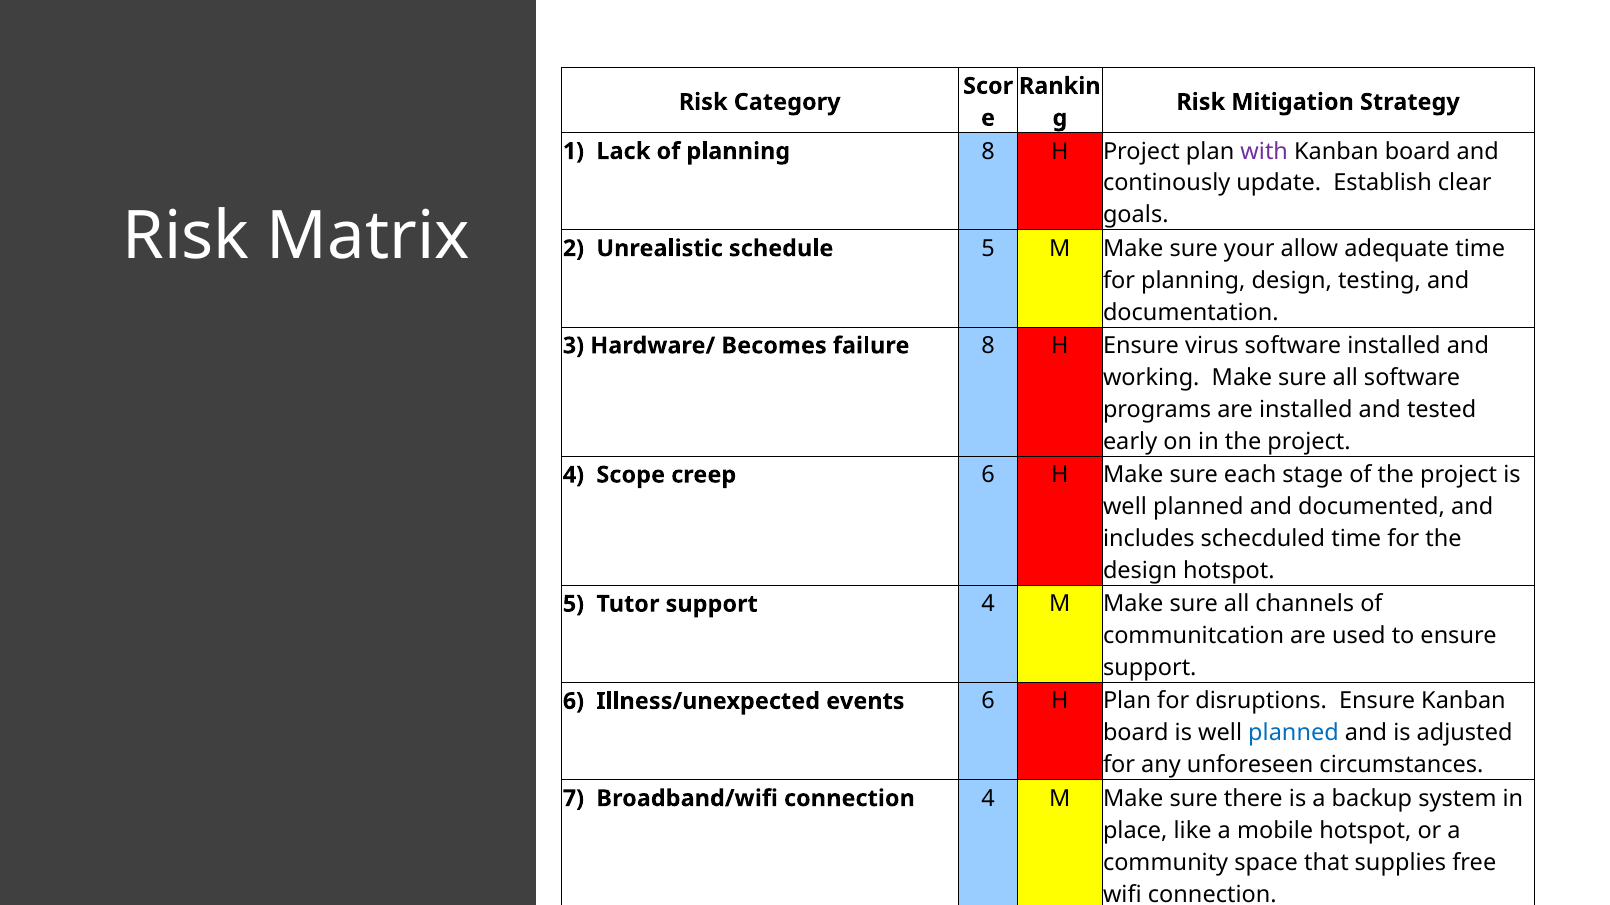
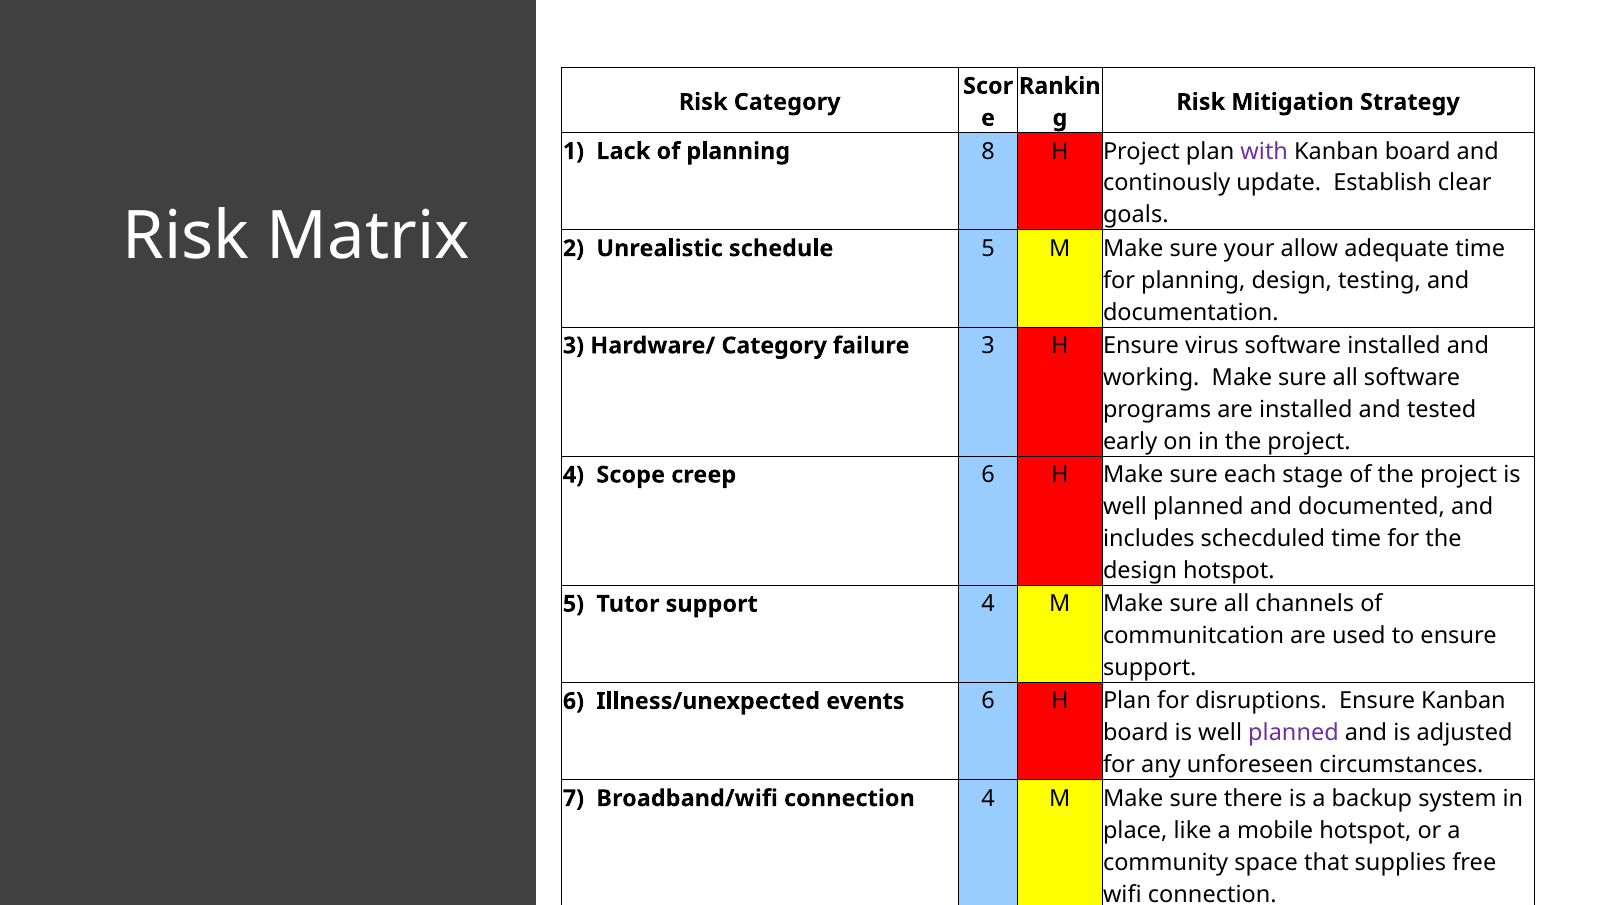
Hardware/ Becomes: Becomes -> Category (774, 346)
failure 8: 8 -> 3 (988, 346)
planned colour: blue -> purple (1294, 734)
